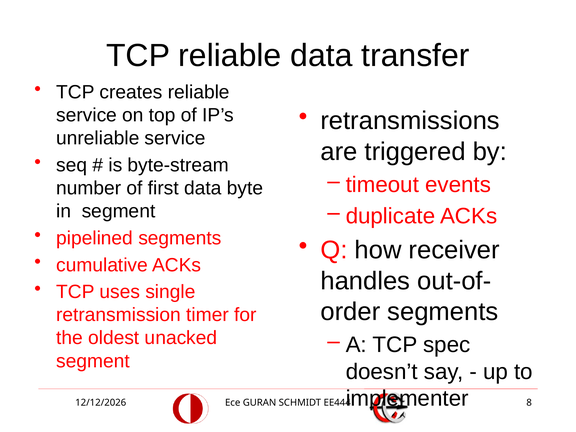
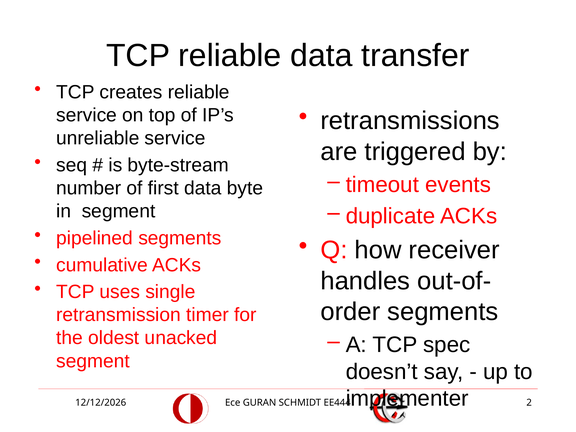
8: 8 -> 2 (529, 403)
